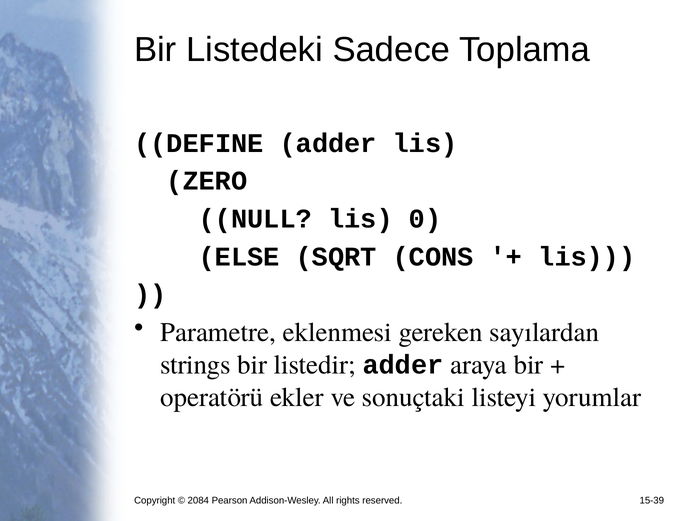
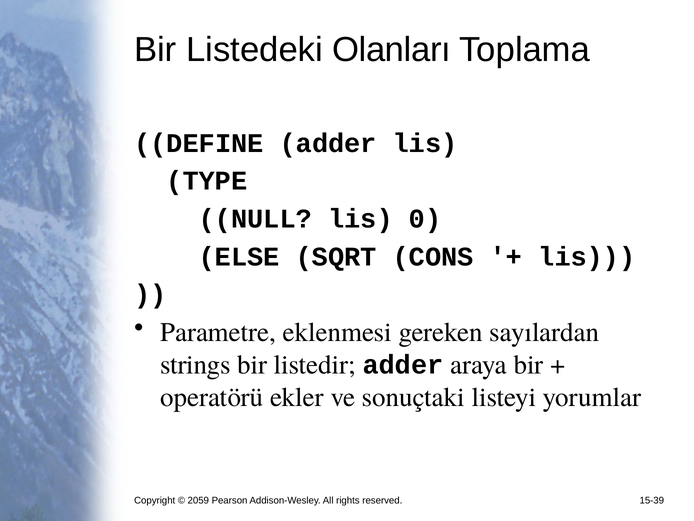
Sadece: Sadece -> Olanları (392, 50)
ZERO: ZERO -> TYPE (207, 181)
2084: 2084 -> 2059 (198, 500)
